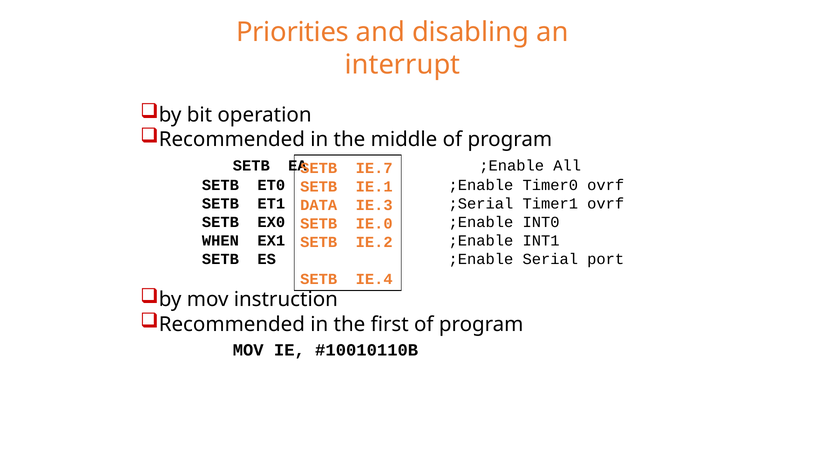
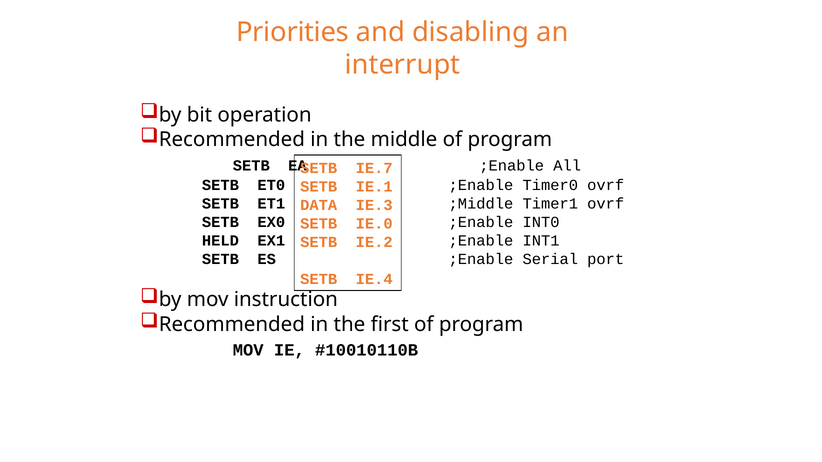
;Serial: ;Serial -> ;Middle (481, 204)
WHEN: WHEN -> HELD (220, 241)
